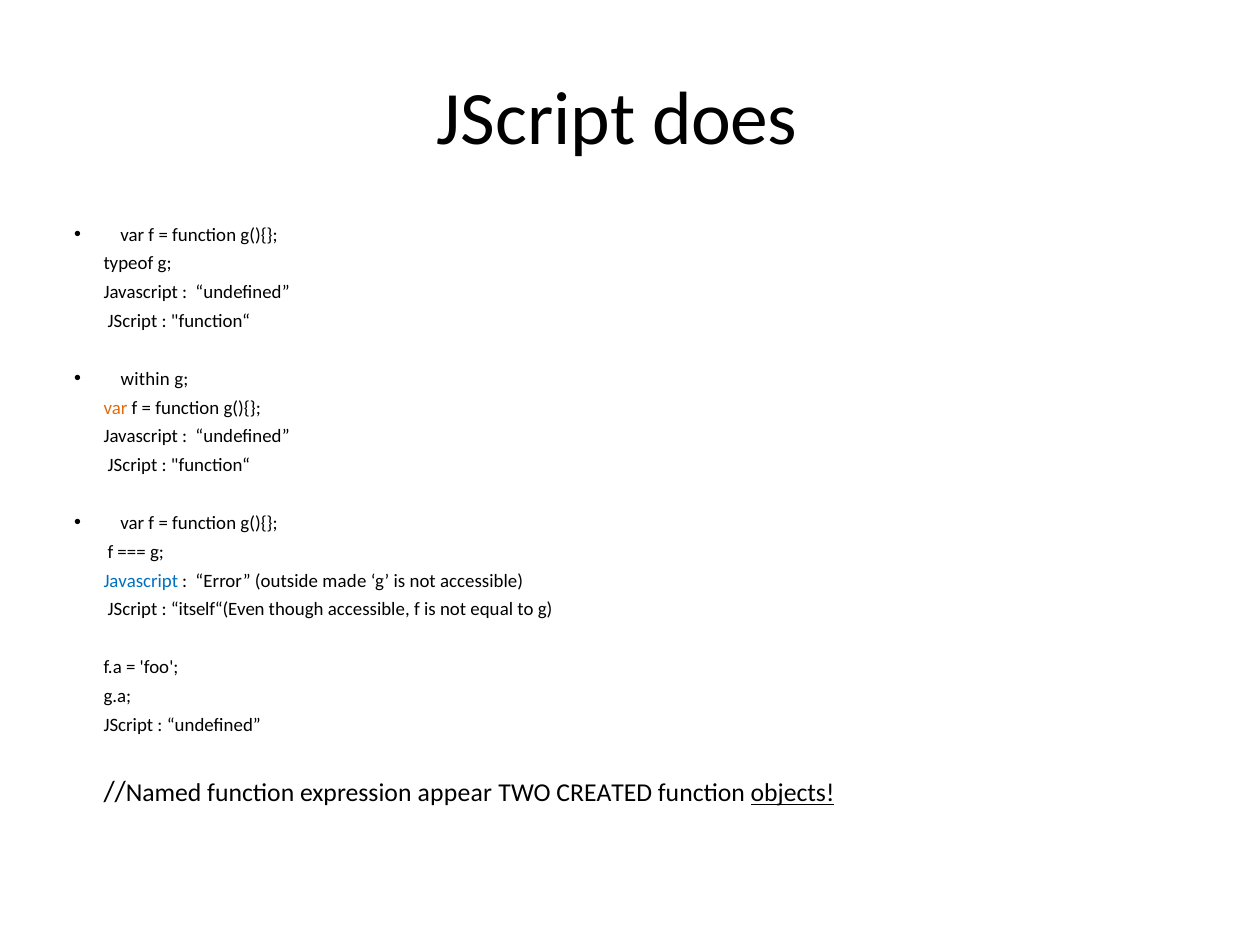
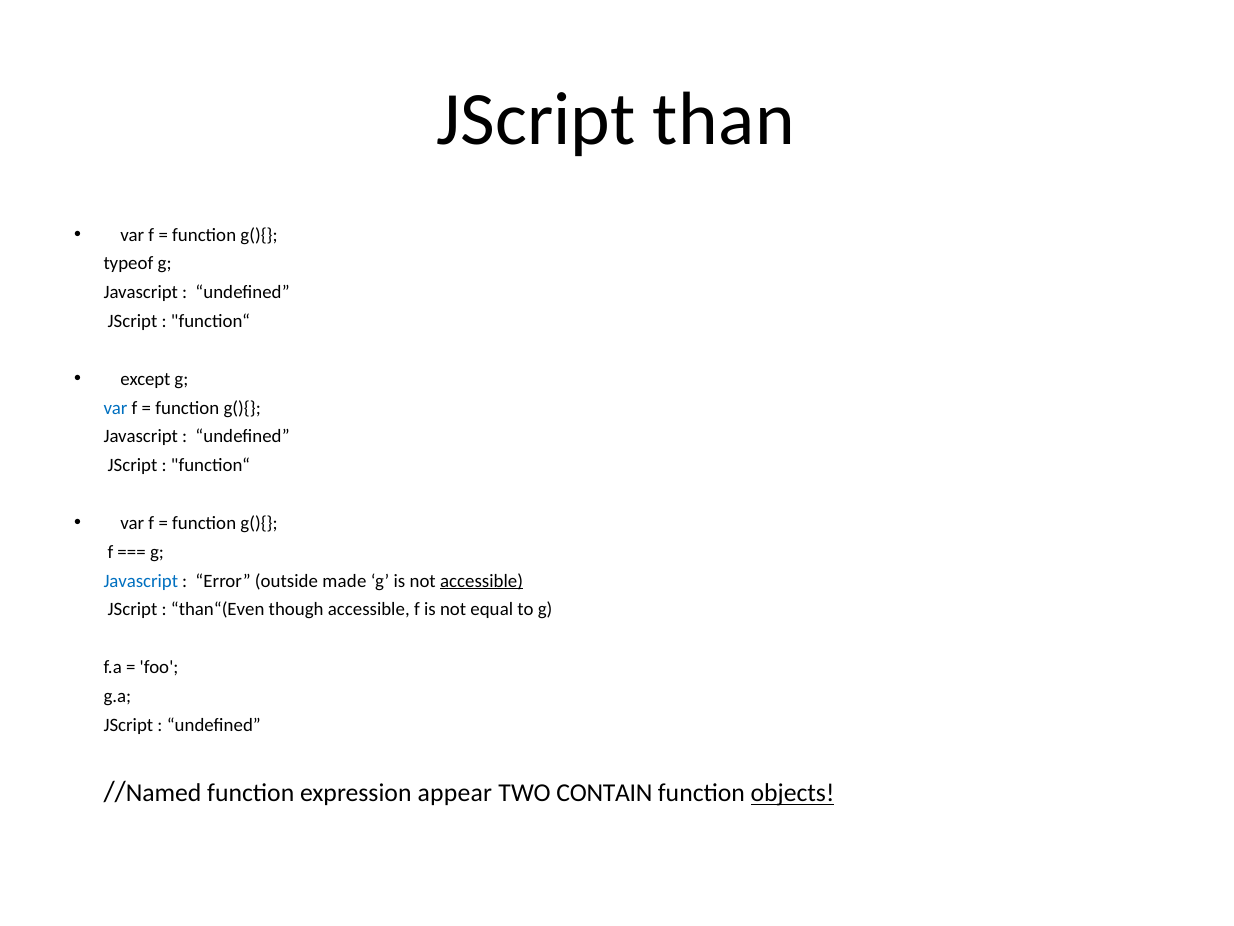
does: does -> than (724, 119)
within: within -> except (145, 379)
var colour: orange -> blue (115, 408)
accessible underline: none -> present (482, 580)
itself“(Even: itself“(Even -> than“(Even (218, 609)
CREATED: CREATED -> CONTAIN (604, 793)
